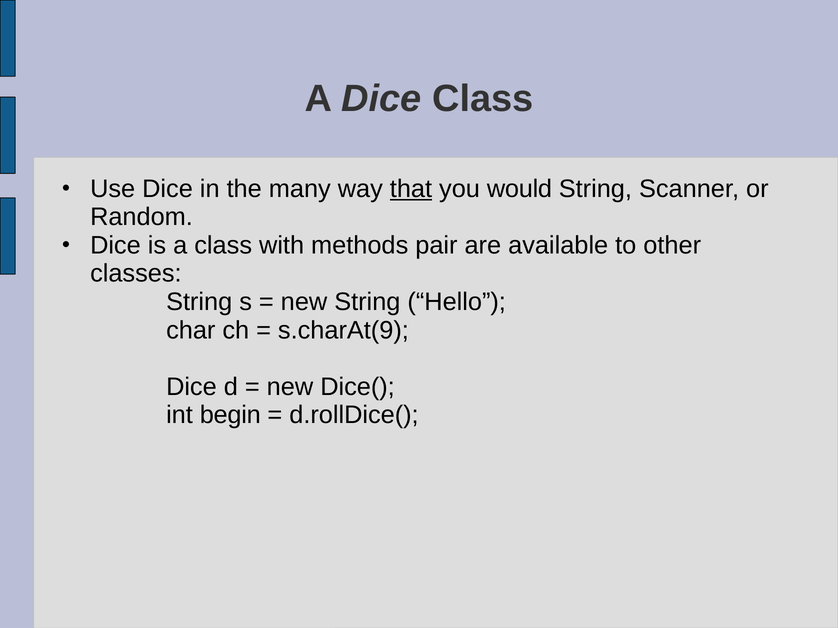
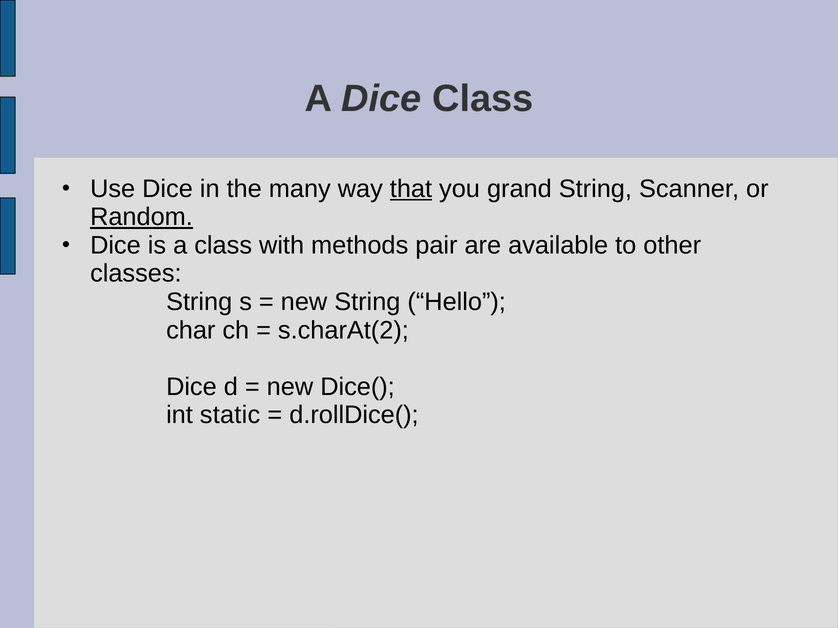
would: would -> grand (519, 189)
Random underline: none -> present (141, 217)
s.charAt(9: s.charAt(9 -> s.charAt(2 (343, 330)
begin: begin -> static (230, 415)
